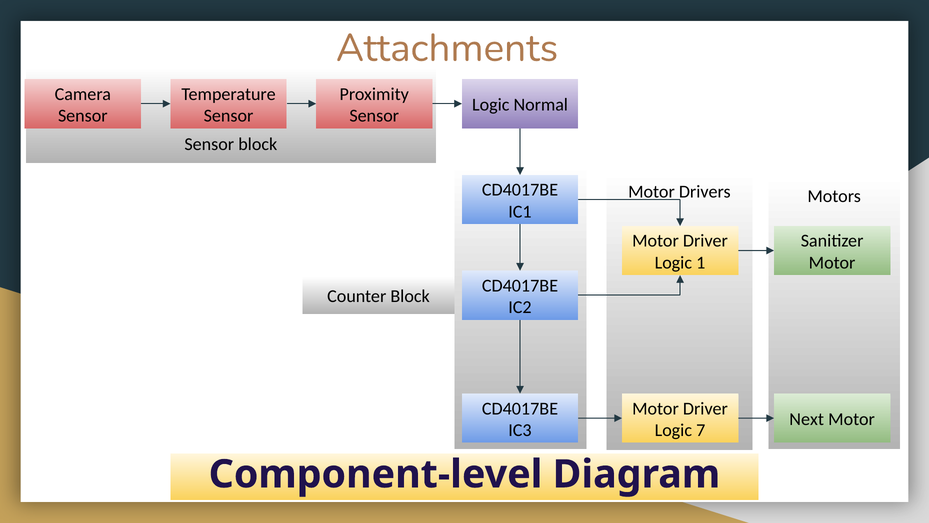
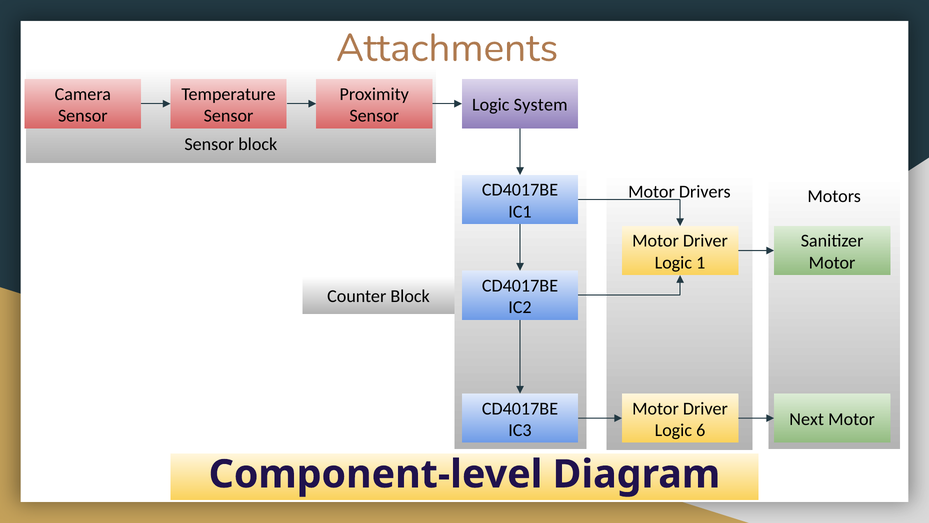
Normal: Normal -> System (541, 105)
7: 7 -> 6 (701, 430)
